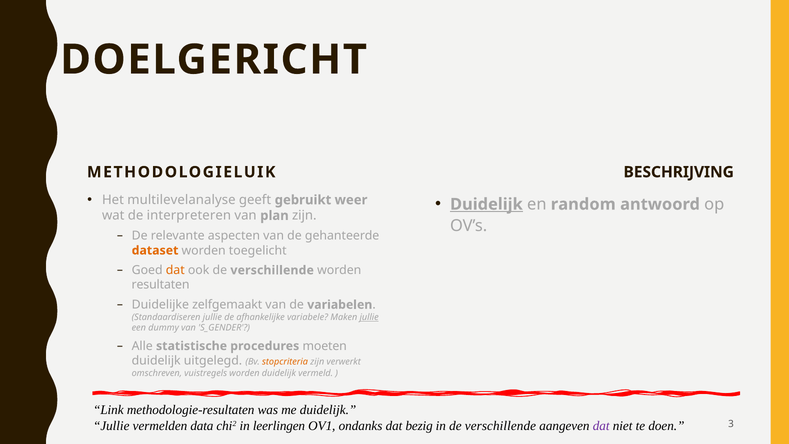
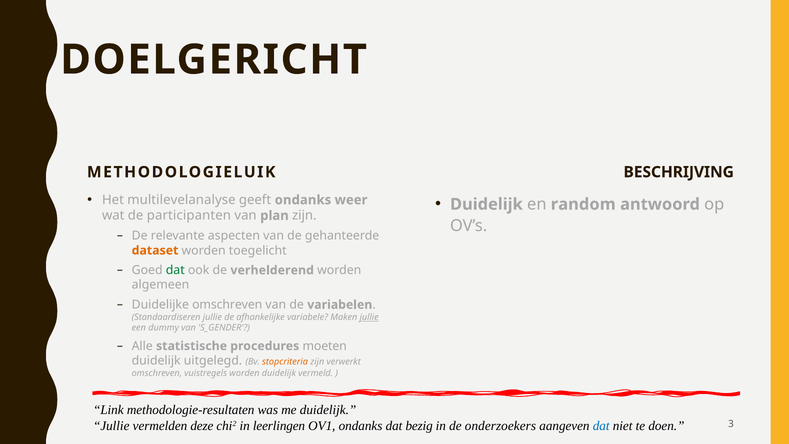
geeft gebruikt: gebruikt -> ondanks (303, 200)
Duidelijk underline: present -> none (486, 204)
interpreteren: interpreteren -> participanten (189, 215)
dat colour: orange -> green (175, 270)
ook de verschillende: verschillende -> verhelderend (272, 270)
resultaten: resultaten -> algemeen (161, 285)
Duidelijke zelfgemaakt: zelfgemaakt -> omschreven (227, 305)
data: data -> deze (202, 425)
in de verschillende: verschillende -> onderzoekers (500, 425)
dat colour: purple -> blue (601, 425)
